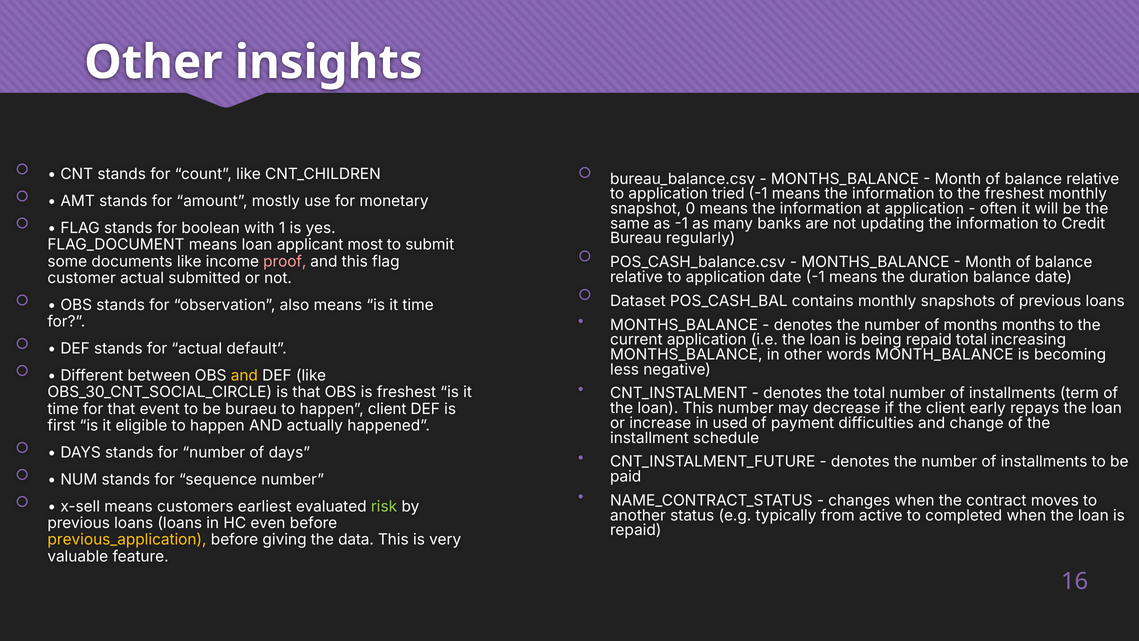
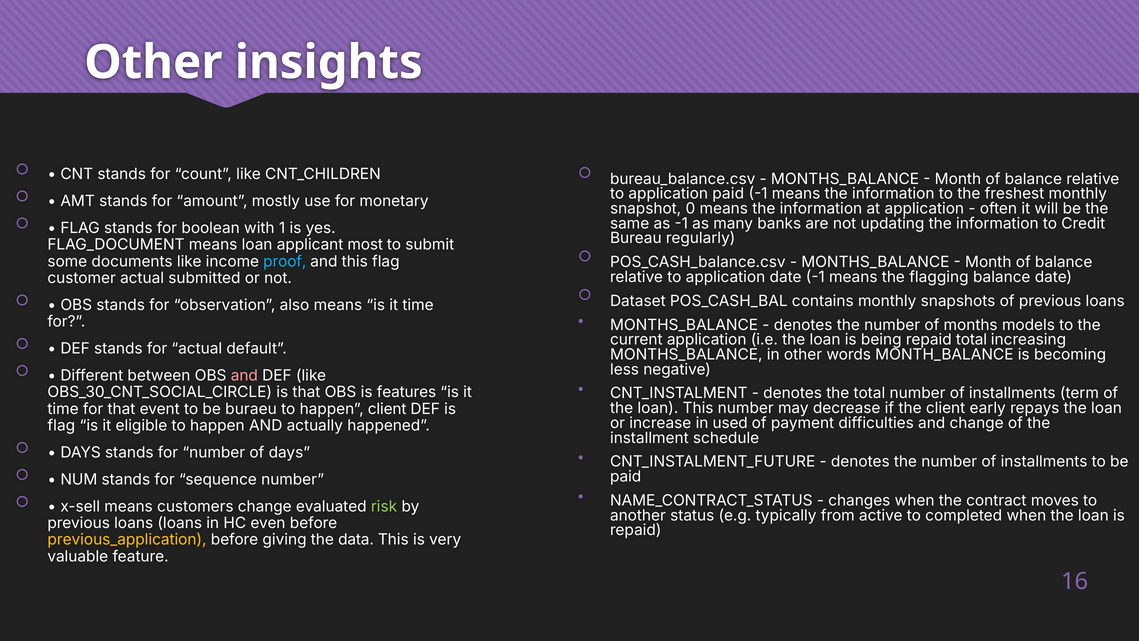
application tried: tried -> paid (728, 194)
proof colour: pink -> light blue (285, 261)
duration: duration -> flagging (939, 277)
months months: months -> models (1028, 325)
and colour: yellow -> pink (244, 375)
is freshest: freshest -> features (406, 392)
first: first -> flag (61, 425)
customers earliest: earliest -> change (265, 506)
